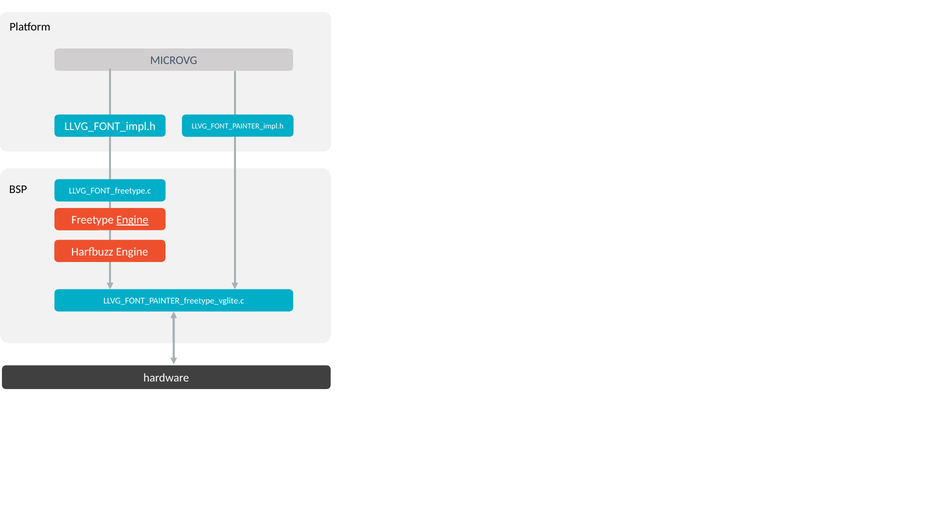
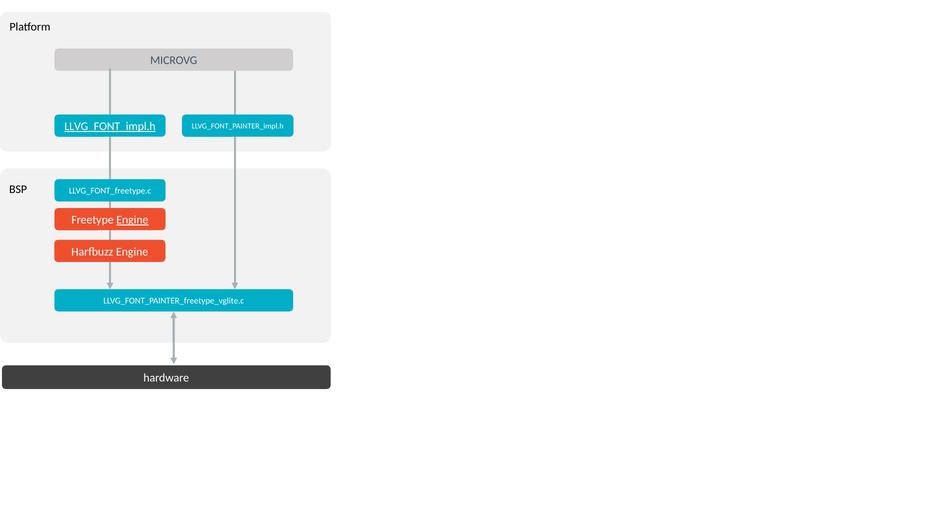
LLVG_FONT_impl.h underline: none -> present (110, 127)
